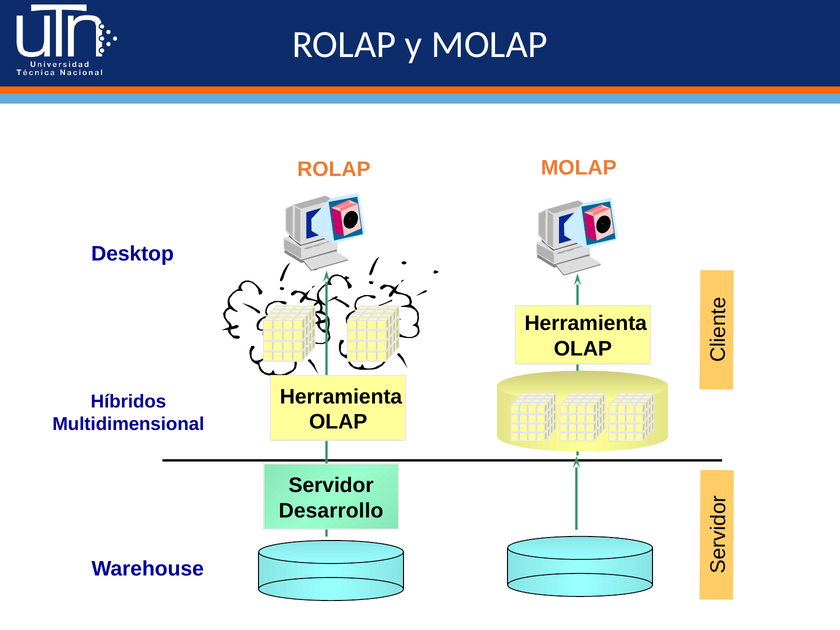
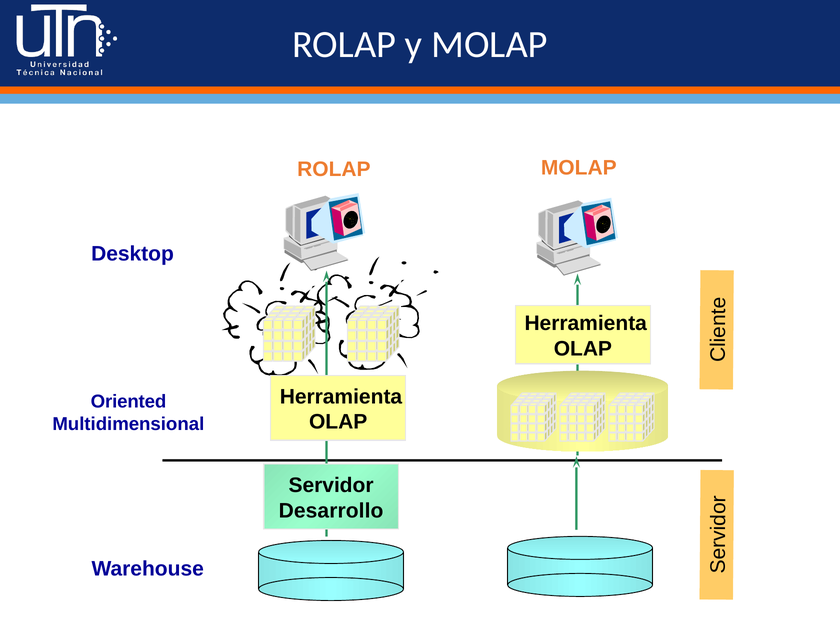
Híbridos: Híbridos -> Oriented (128, 402)
